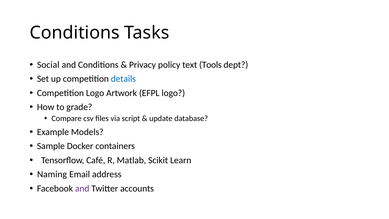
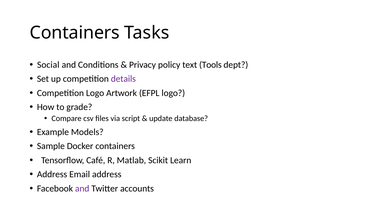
Conditions: Conditions -> Containers (75, 33)
details colour: blue -> purple (123, 79)
Naming: Naming -> Address (52, 174)
